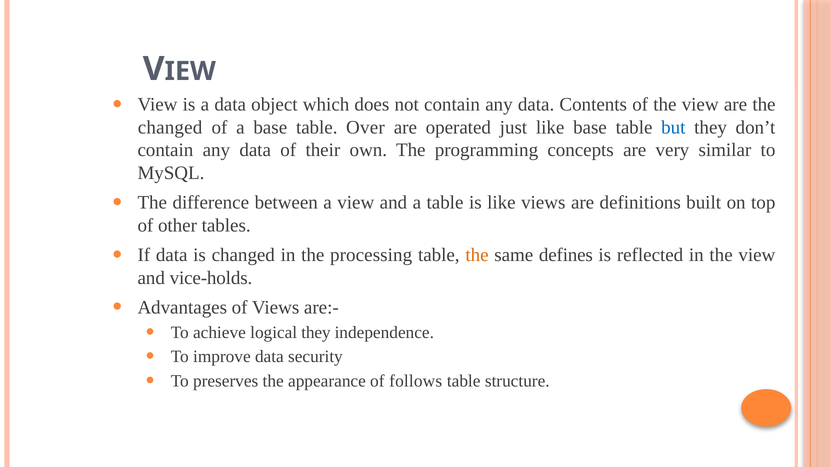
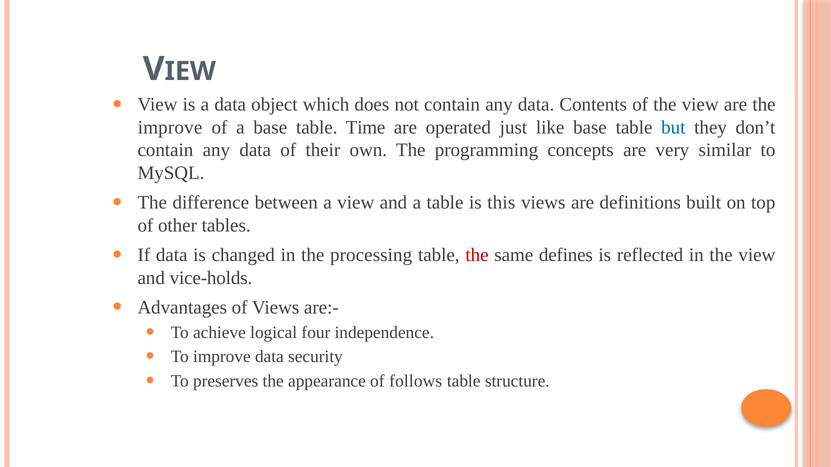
changed: changed -> improve (170, 128)
Over: Over -> Time (366, 128)
is like: like -> this (501, 203)
the colour: orange -> red (477, 255)
logical they: they -> four (316, 333)
